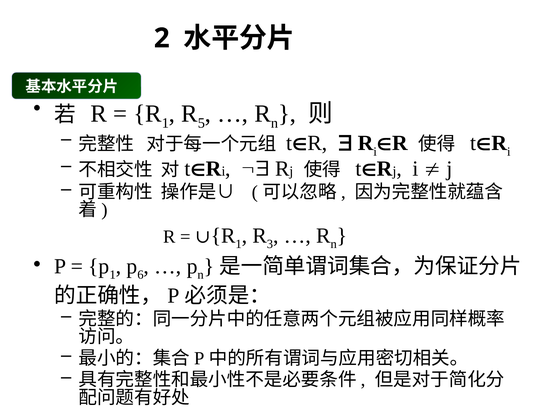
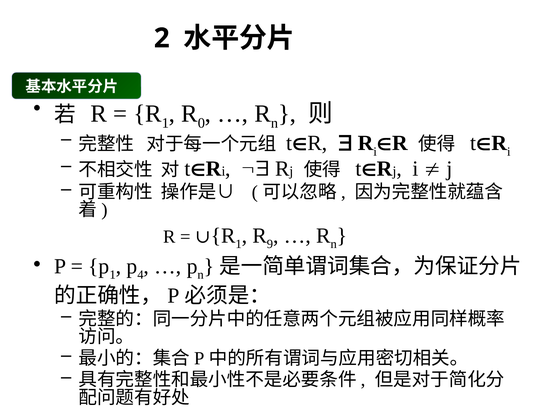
5: 5 -> 0 (201, 123)
3: 3 -> 9 (270, 244)
6: 6 -> 4 (140, 275)
